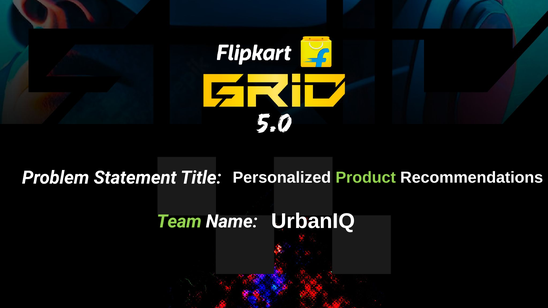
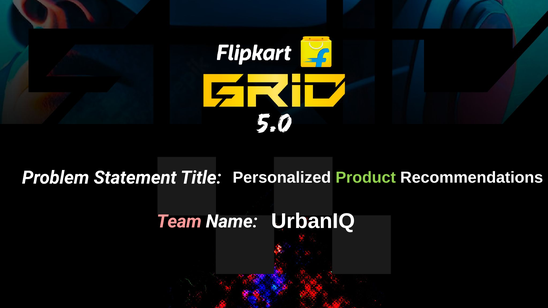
Team colour: light green -> pink (179, 222)
